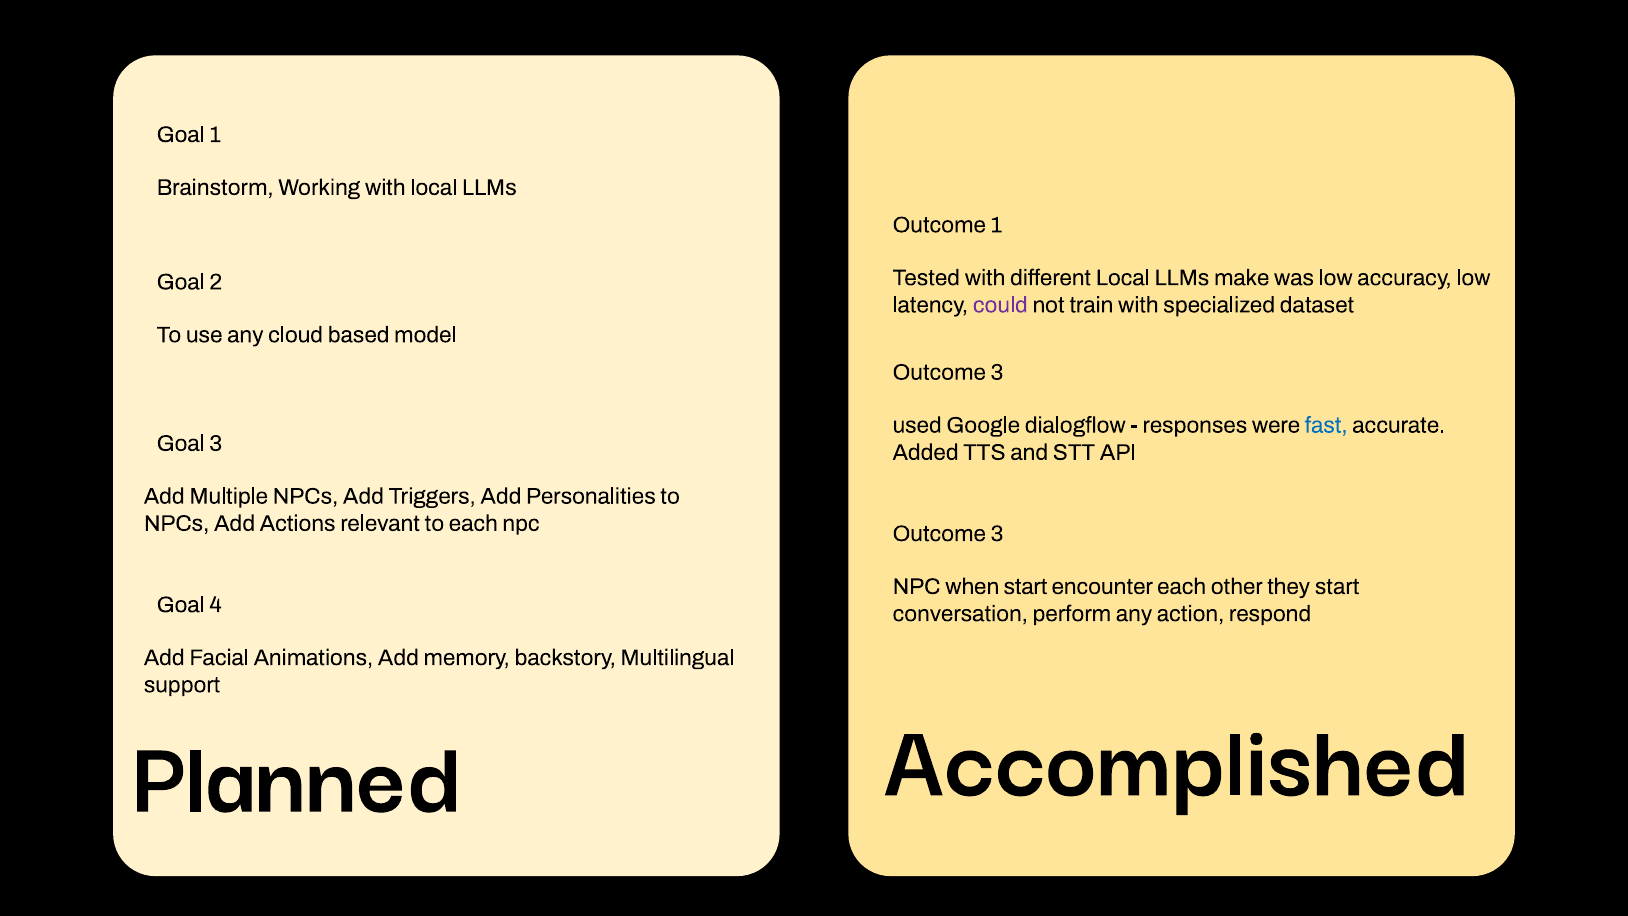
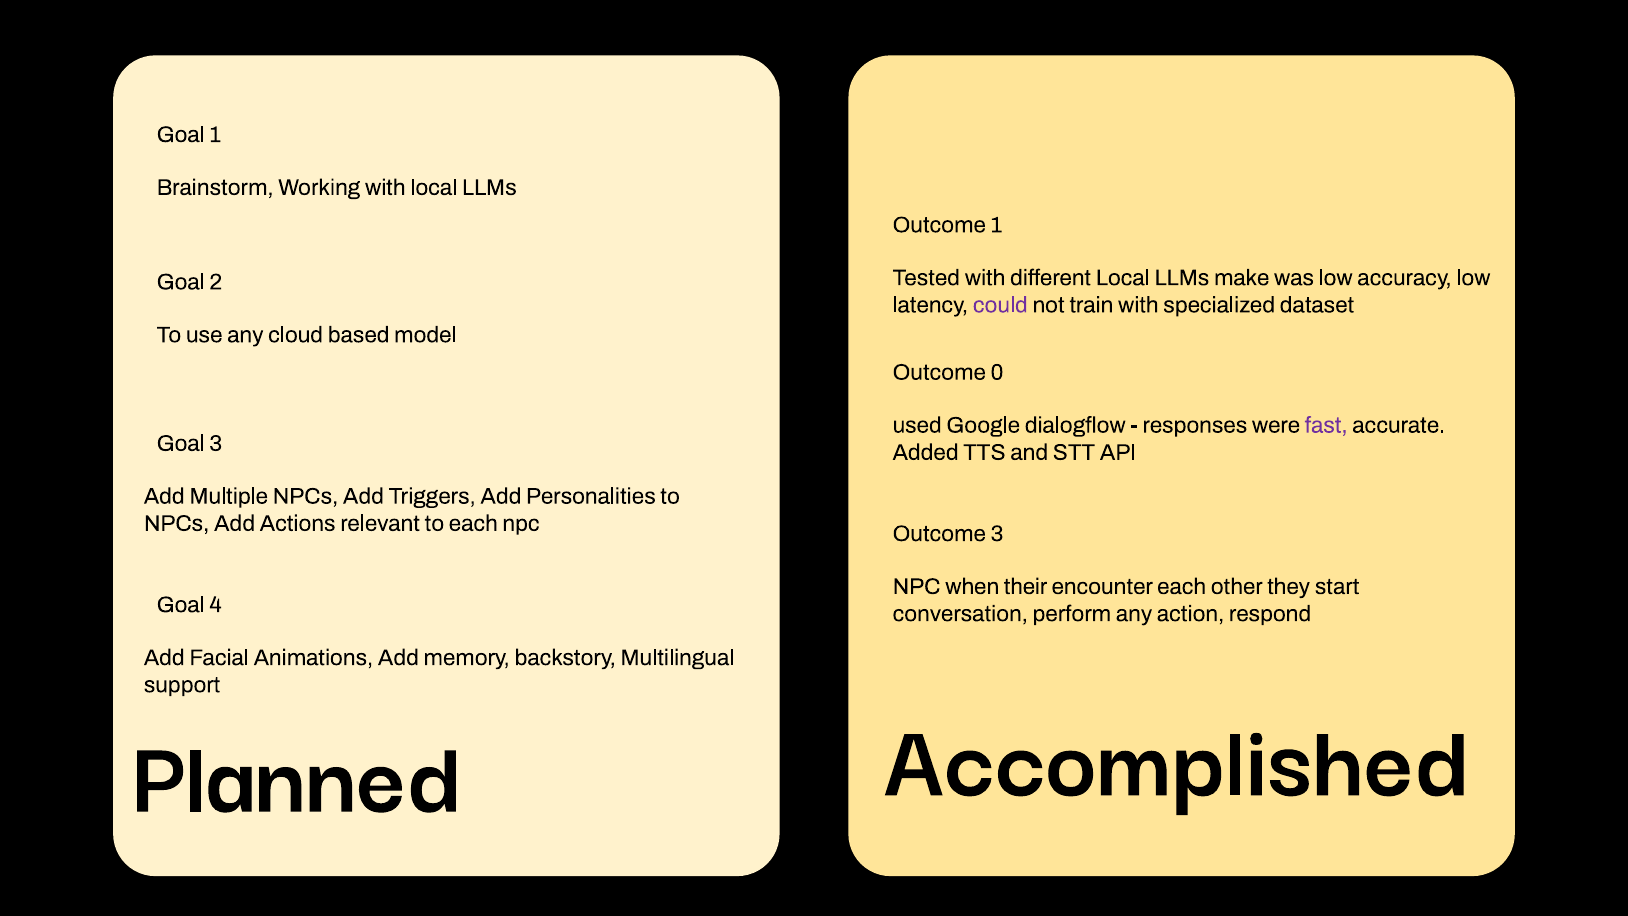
3: 3 -> 0 (997, 372)
fast colour: blue -> purple (1326, 425)
when start: start -> their (1025, 586)
